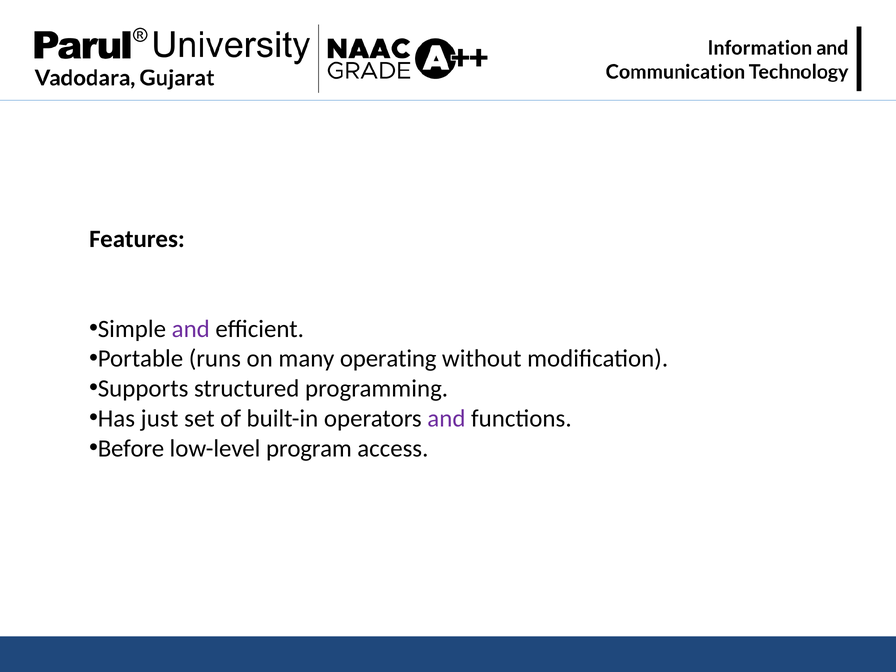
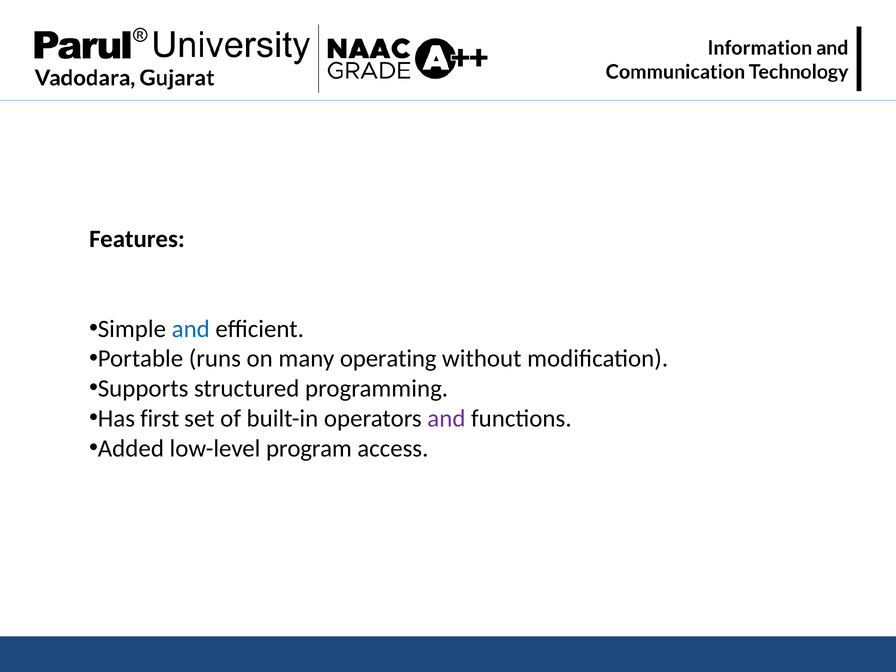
and colour: purple -> blue (191, 329)
just: just -> first (160, 418)
Before: Before -> Added (131, 448)
